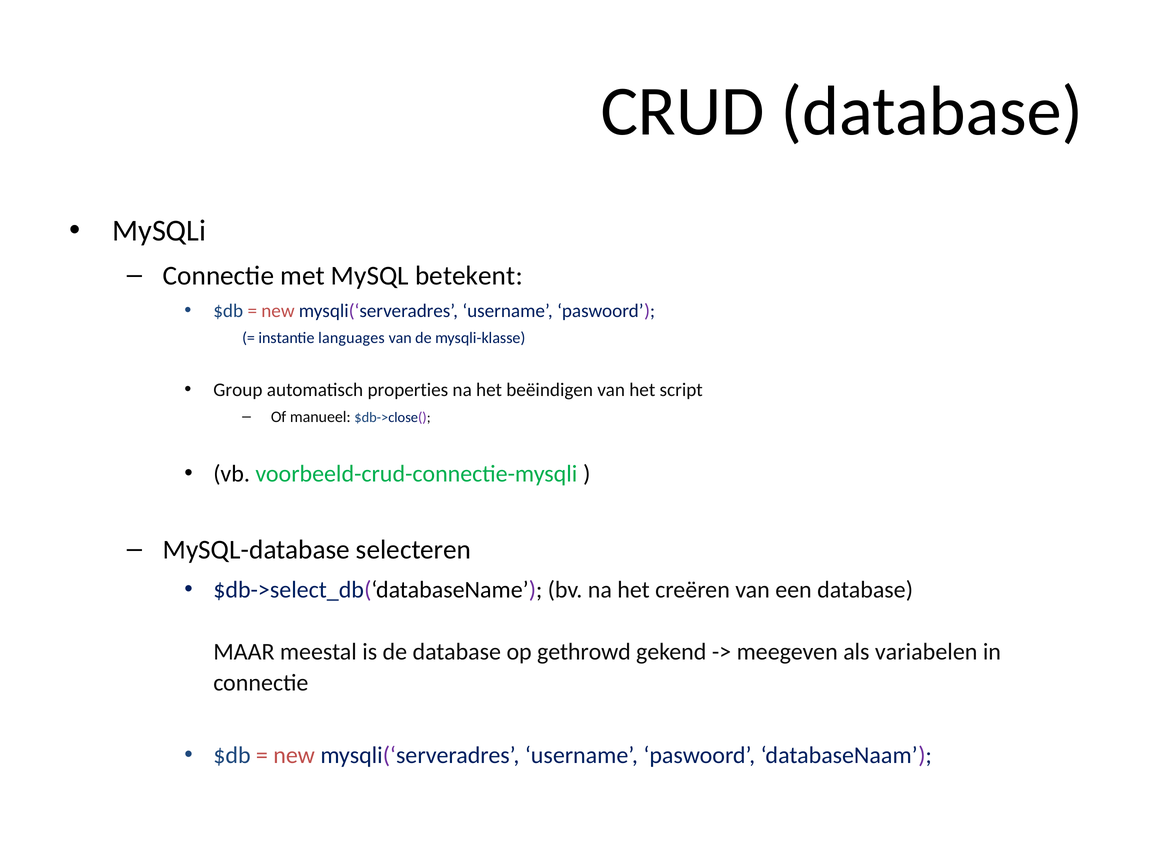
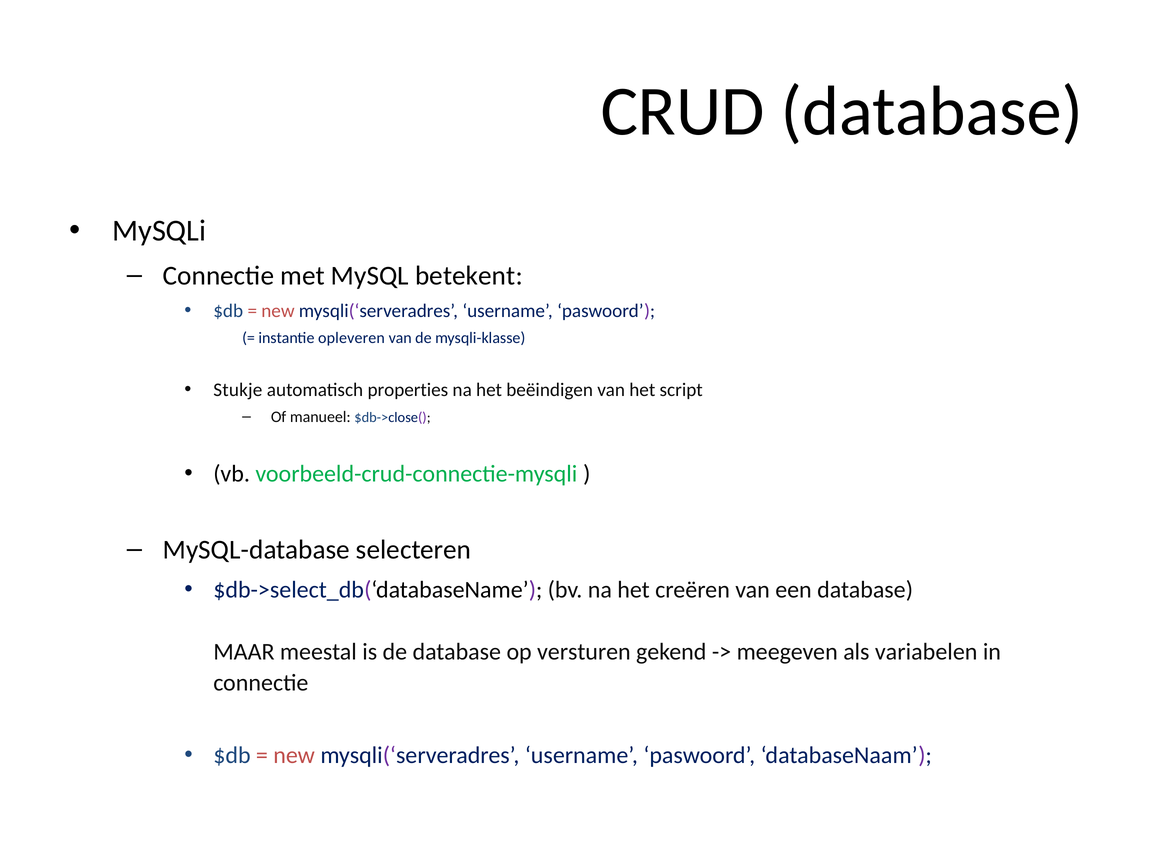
languages: languages -> opleveren (351, 338)
Group: Group -> Stukje (238, 390)
gethrowd: gethrowd -> versturen (584, 652)
